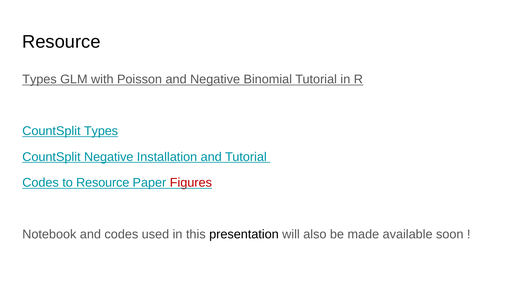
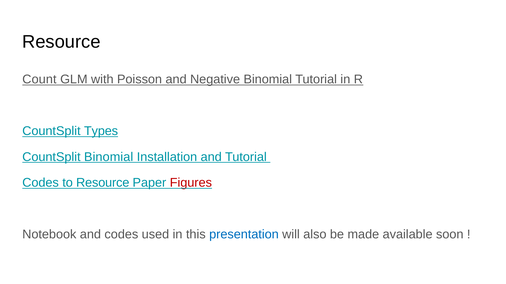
Types: Types -> Count (39, 80)
CountSplit Negative: Negative -> Binomial (109, 157)
presentation colour: black -> blue (244, 235)
